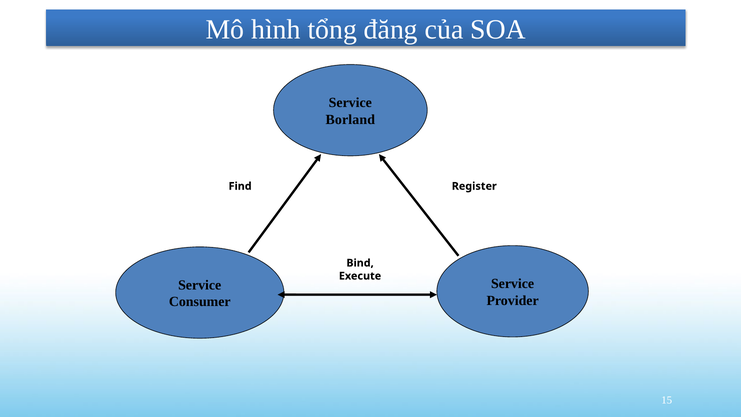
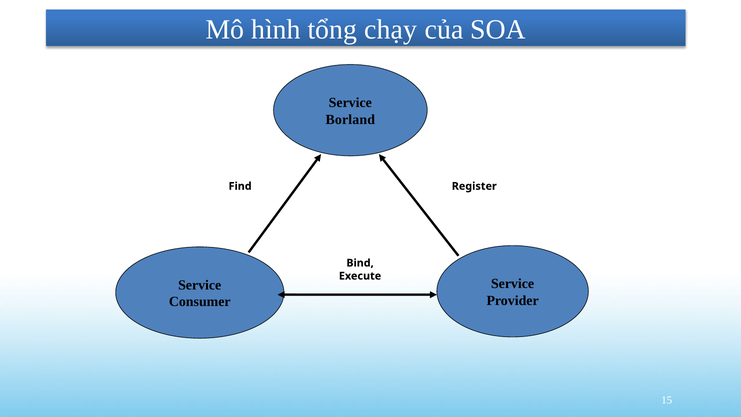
đăng: đăng -> chạy (391, 30)
